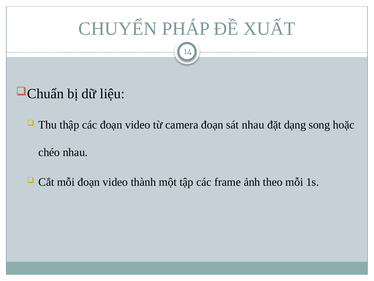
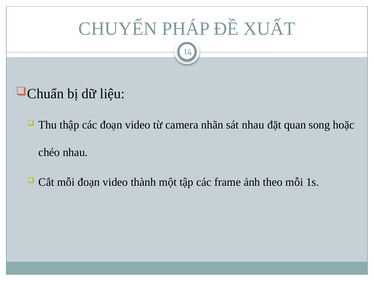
camera đoạn: đoạn -> nhãn (212, 125)
dạng: dạng -> quan (295, 125)
